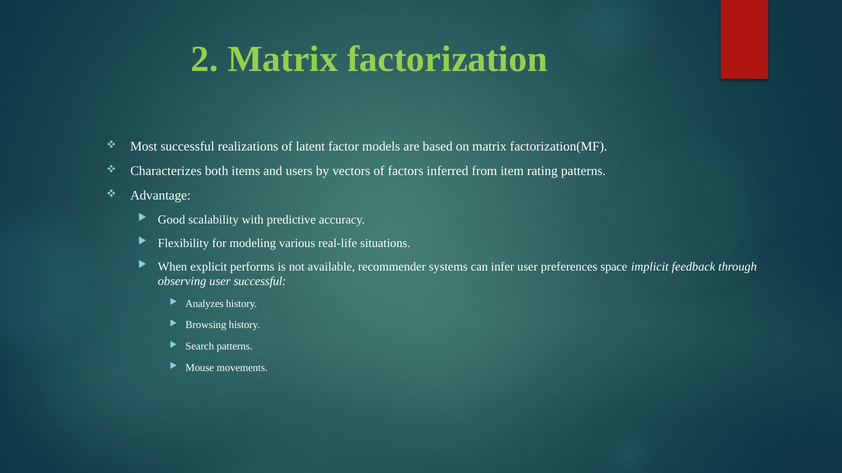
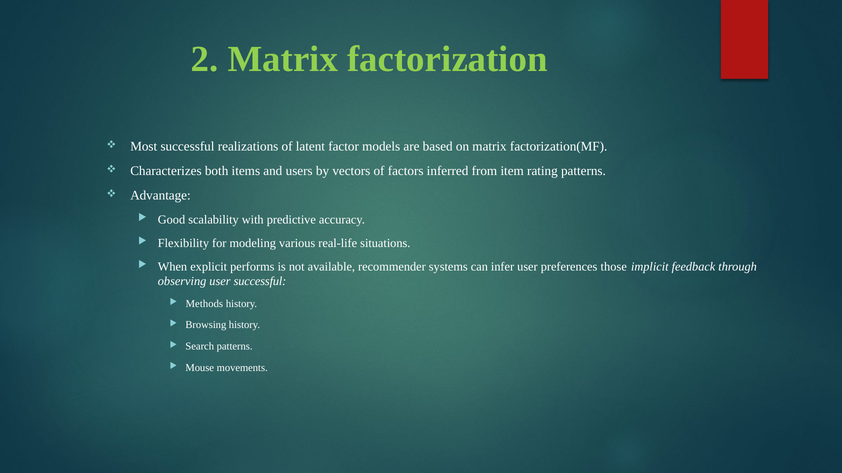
space: space -> those (614, 267)
Analyzes: Analyzes -> Methods (204, 304)
